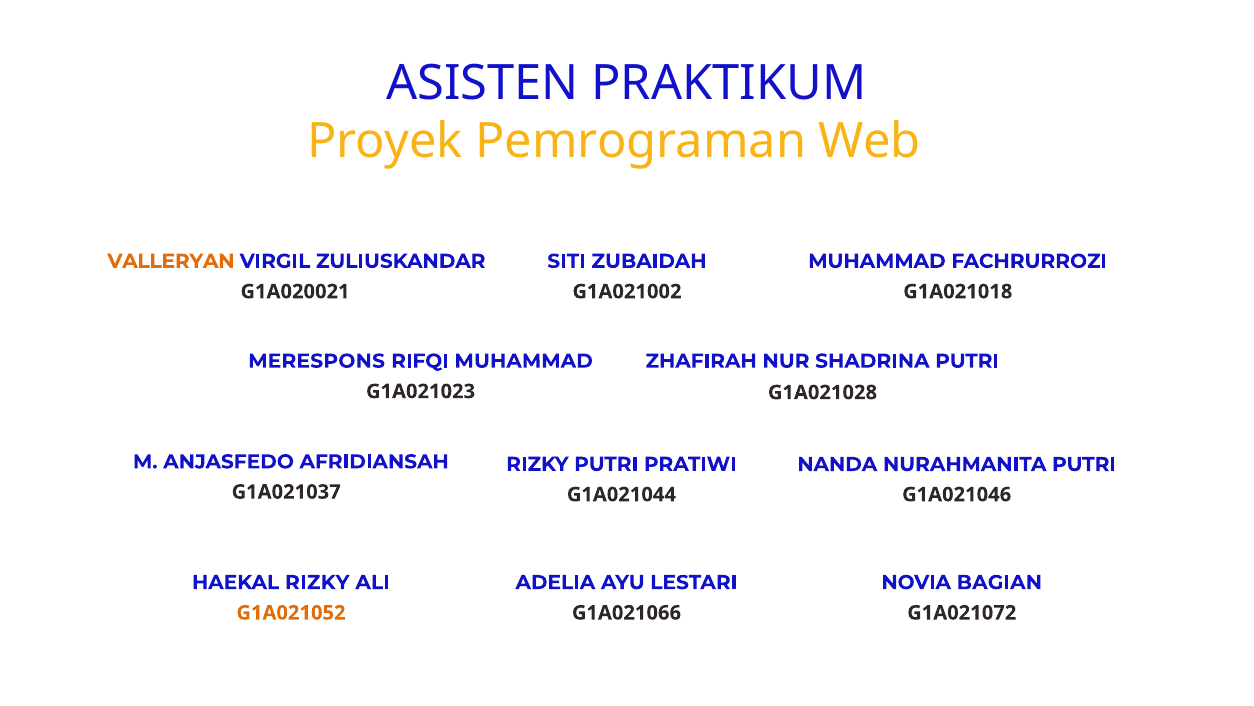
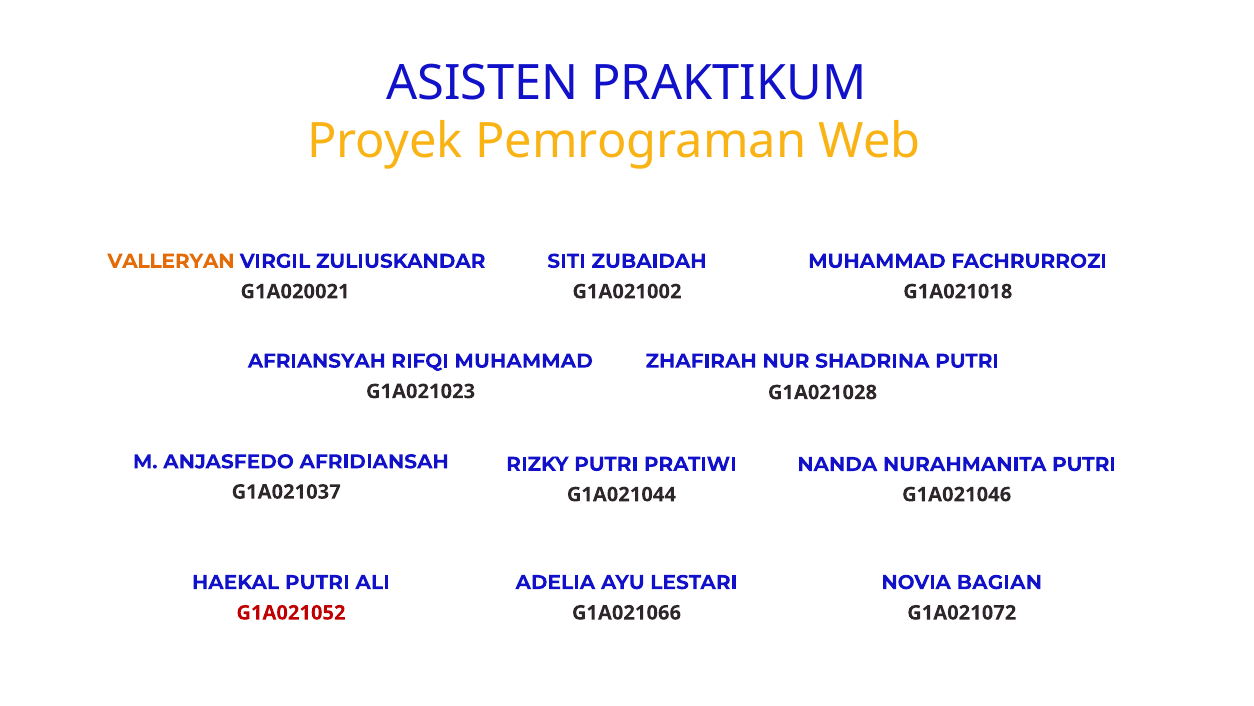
MERESPONS: MERESPONS -> AFRIANSYAH (317, 361)
HAEKAL RIZKY: RIZKY -> PUTRI (317, 582)
G1A021052 colour: orange -> red (291, 612)
